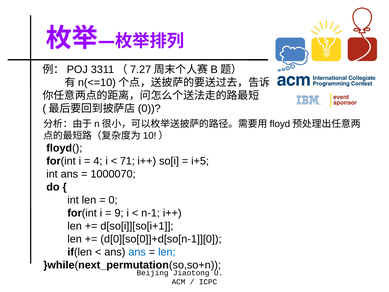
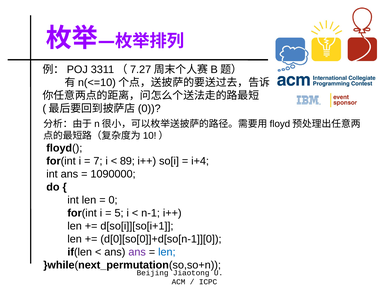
4: 4 -> 7 (98, 161)
71: 71 -> 89 (127, 161)
i+5: i+5 -> i+4 (200, 161)
1000070: 1000070 -> 1090000 (113, 174)
9: 9 -> 5 (119, 213)
ans colour: blue -> purple (137, 252)
